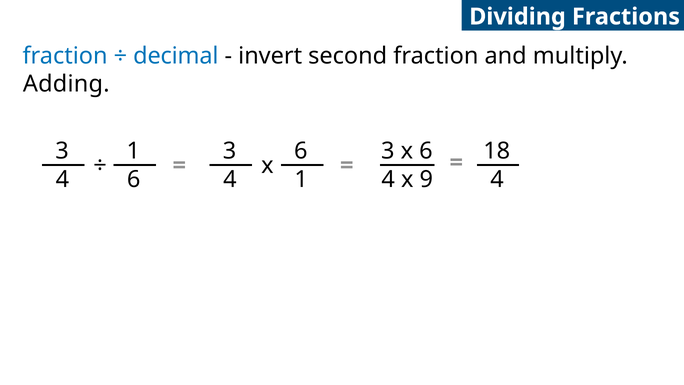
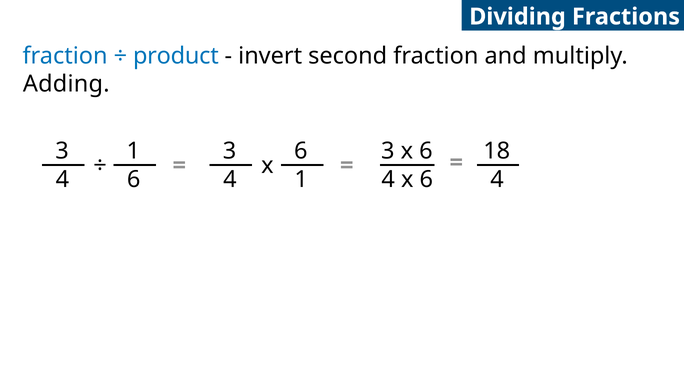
decimal: decimal -> product (176, 56)
4 x 9: 9 -> 6 (426, 179)
